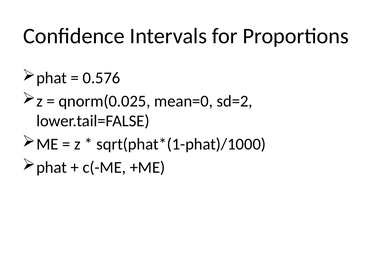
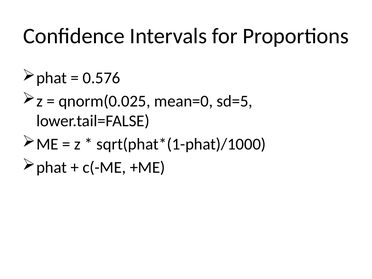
sd=2: sd=2 -> sd=5 (235, 101)
